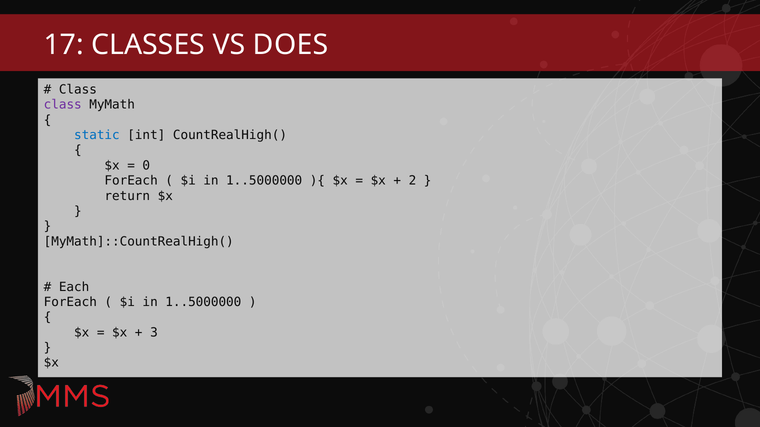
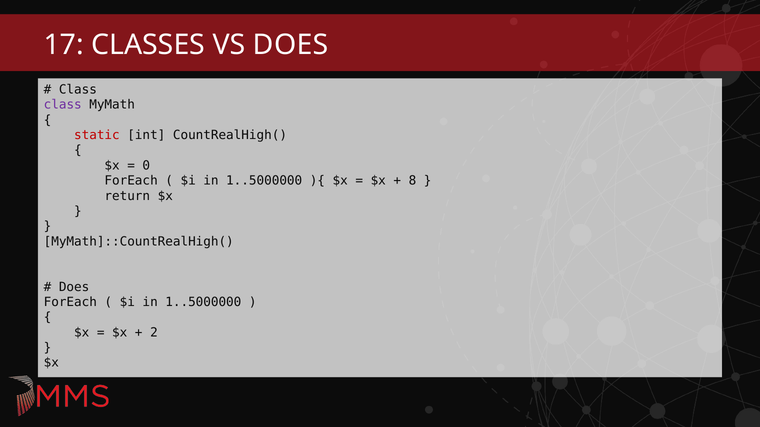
static colour: blue -> red (97, 135)
2: 2 -> 8 (412, 181)
Each: Each -> Does (74, 287)
3: 3 -> 2 (154, 333)
